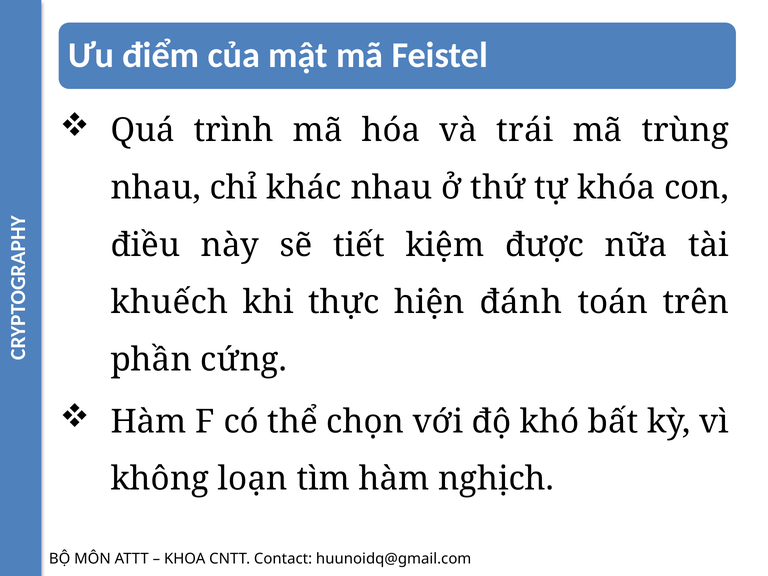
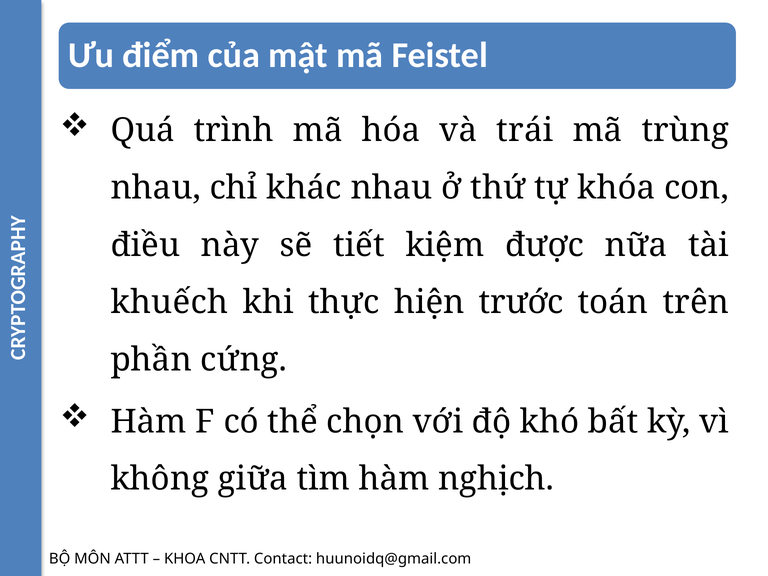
đánh: đánh -> trước (521, 302)
loạn: loạn -> giữa (253, 479)
